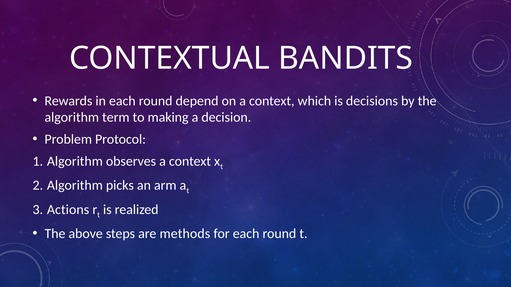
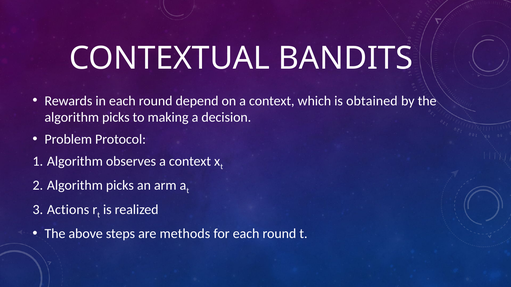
decisions: decisions -> obtained (372, 101)
term: term -> picks (116, 118)
